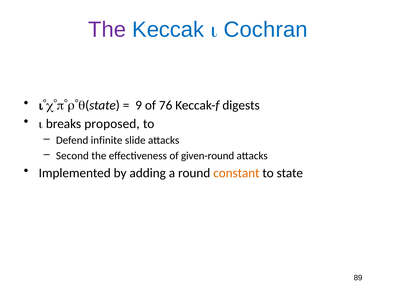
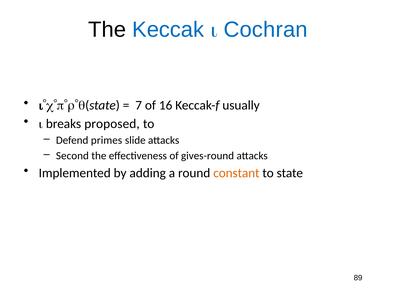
The colour: purple -> black (107, 30)
9: 9 -> 7 (139, 105)
76: 76 -> 16 (166, 105)
digests: digests -> usually (241, 105)
infinite: infinite -> primes (107, 140)
given-round: given-round -> gives-round (208, 156)
